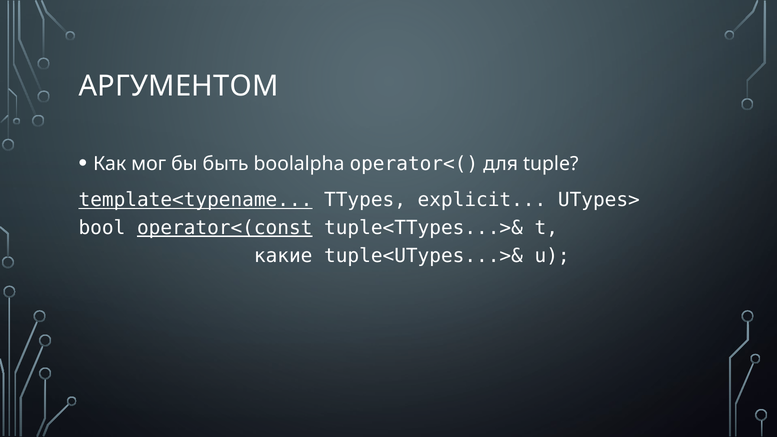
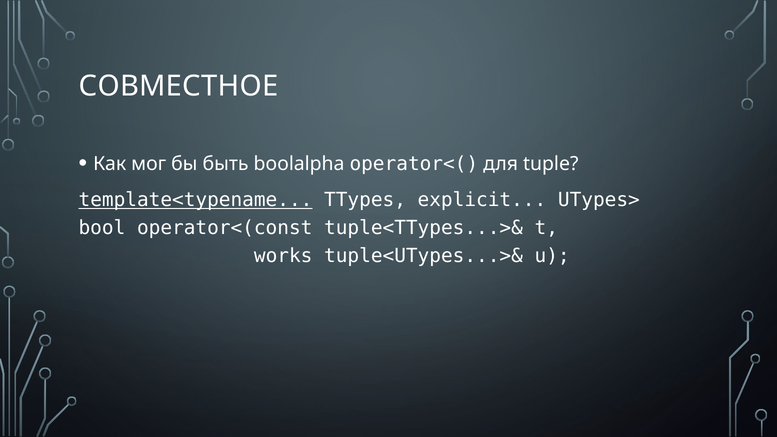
АРГУМЕНТОМ: АРГУМЕНТОМ -> СОВМЕСТНОЕ (179, 86)
operator<(const underline: present -> none (225, 228)
какие: какие -> works (283, 256)
